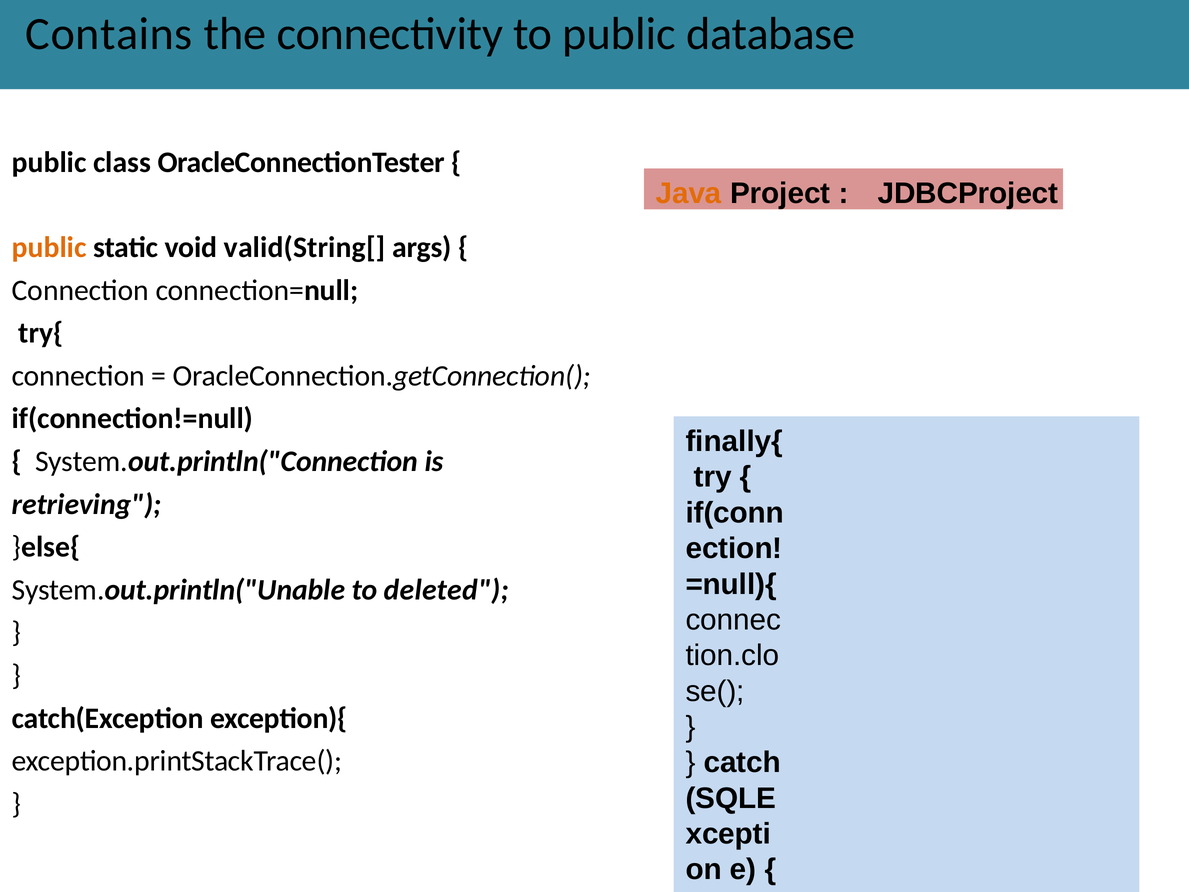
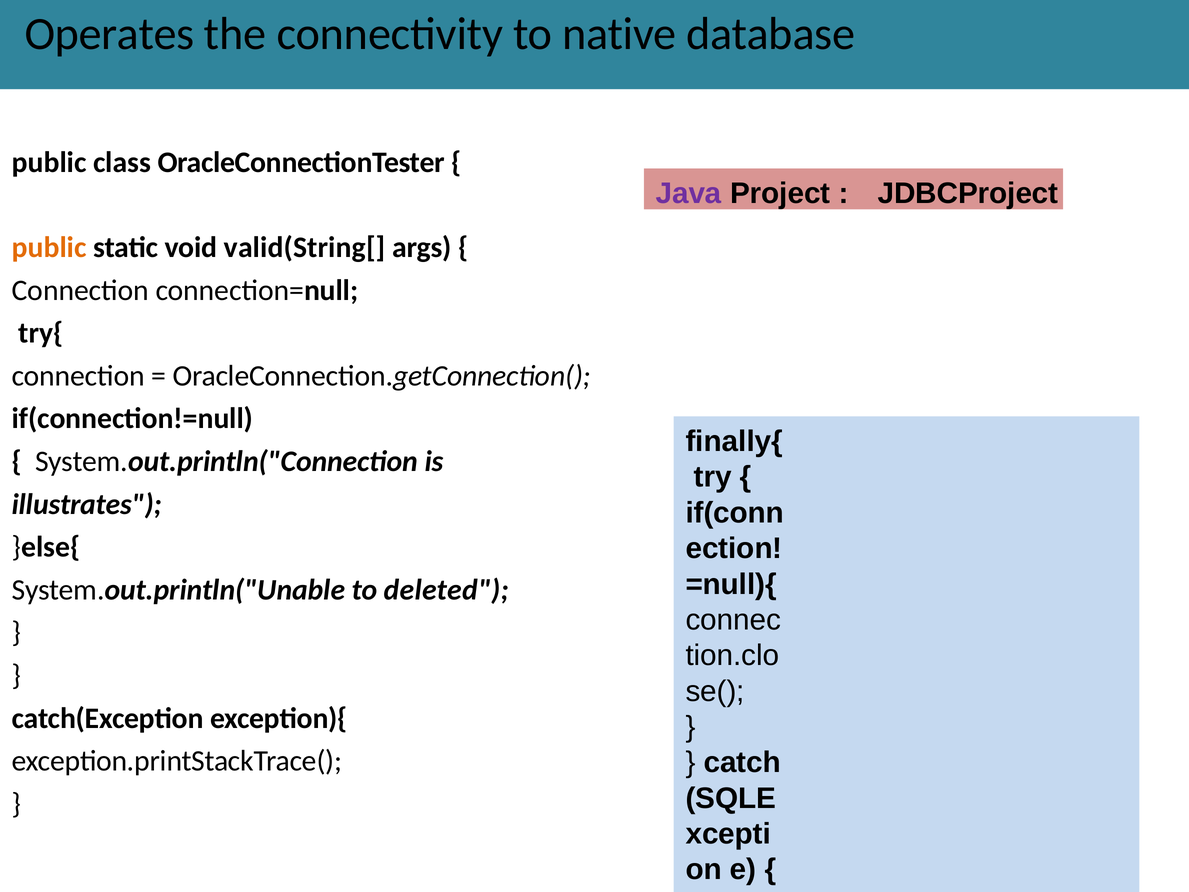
Contains: Contains -> Operates (109, 34)
to public: public -> native (619, 34)
Java colour: orange -> purple (689, 194)
retrieving: retrieving -> illustrates (87, 504)
